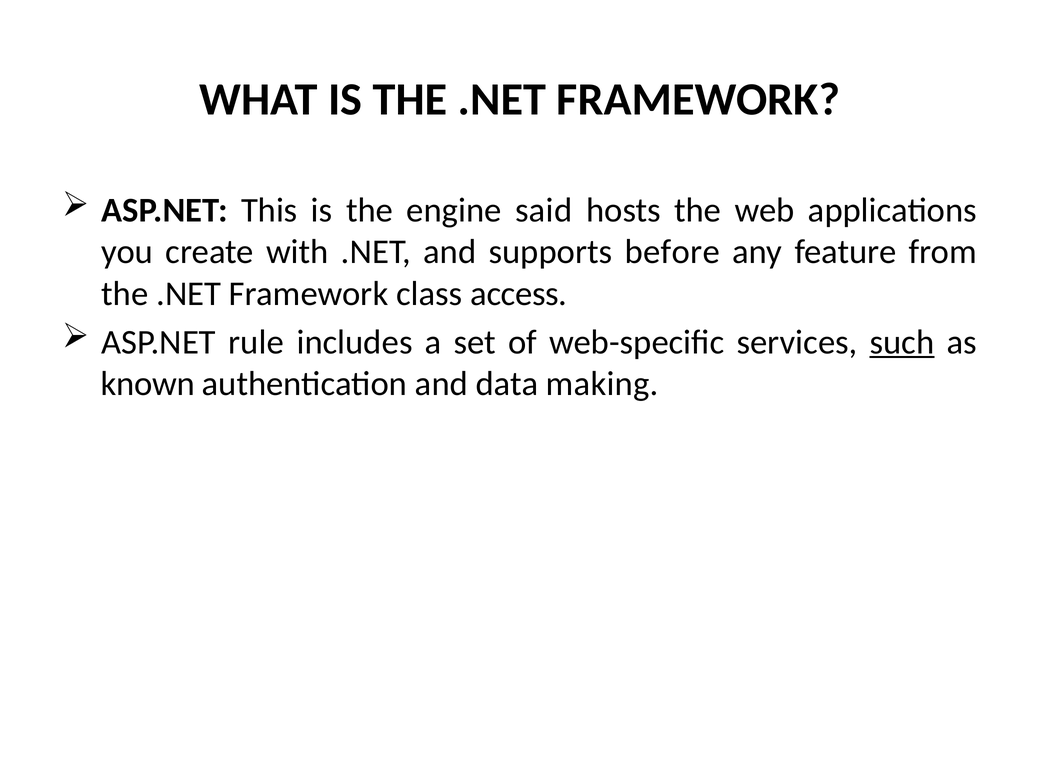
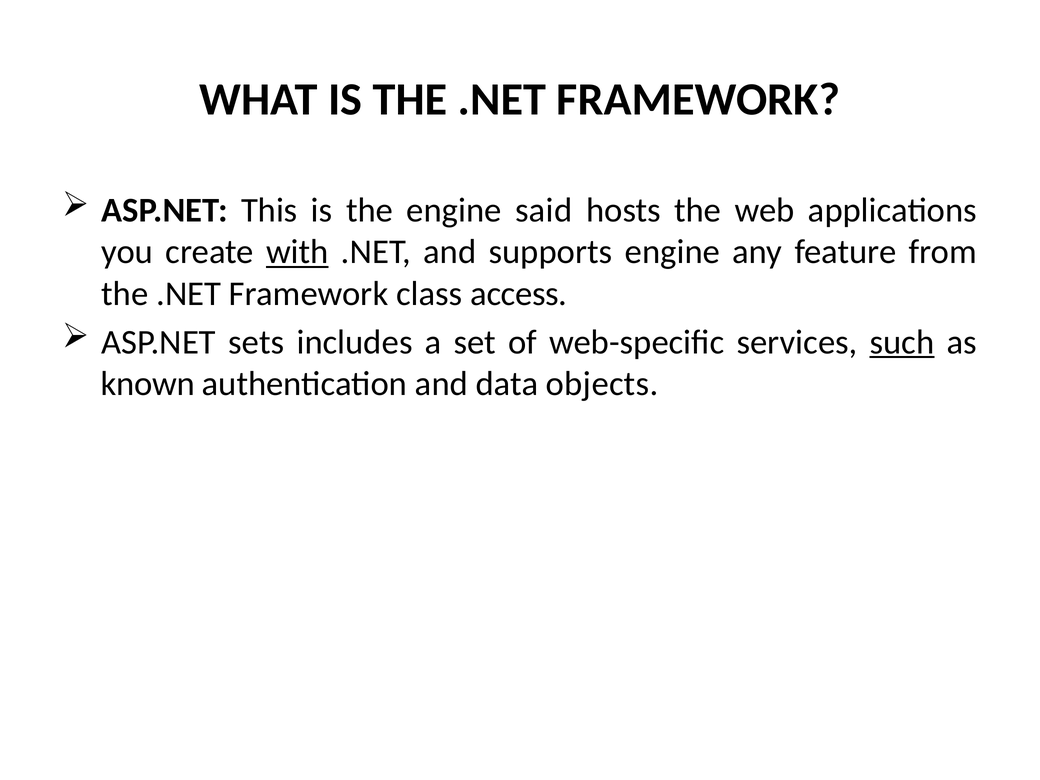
with underline: none -> present (297, 252)
supports before: before -> engine (672, 252)
rule: rule -> sets (256, 342)
making: making -> objects (602, 384)
